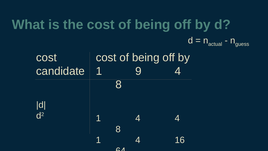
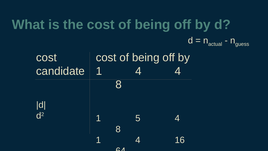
9: 9 -> 4 (138, 71)
4: 4 -> 5 (138, 118)
